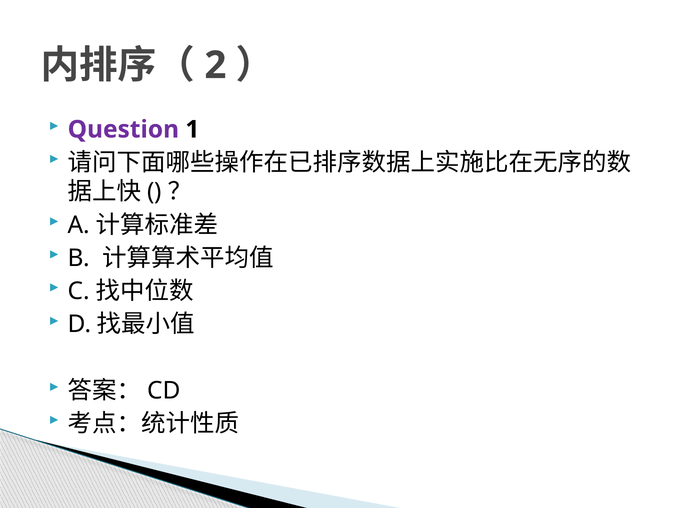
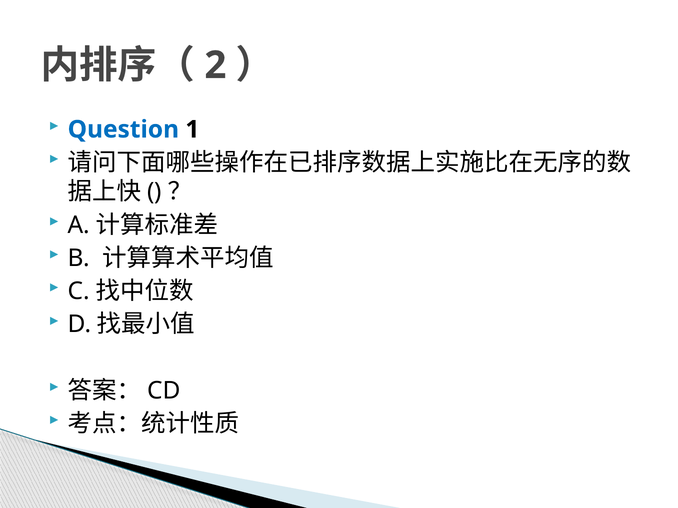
Question colour: purple -> blue (123, 130)
